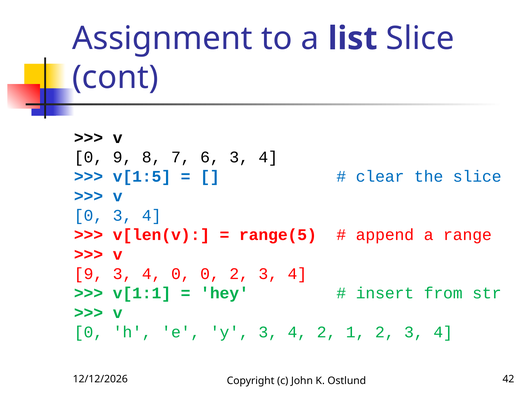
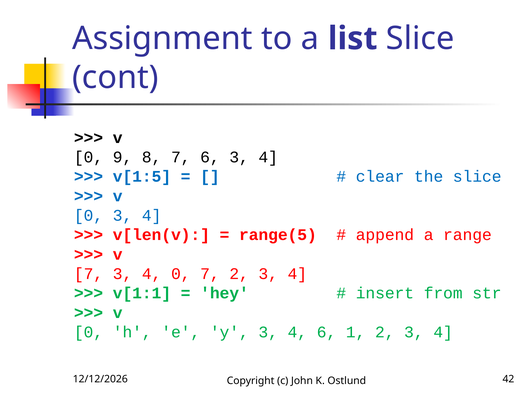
9: 9 -> 7 (89, 274)
0 0: 0 -> 7 (210, 274)
4 2: 2 -> 6 (327, 332)
